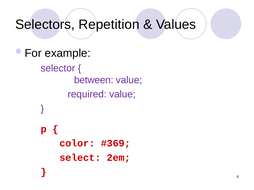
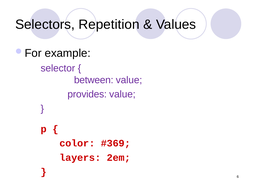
required: required -> provides (87, 95)
select: select -> layers (80, 158)
